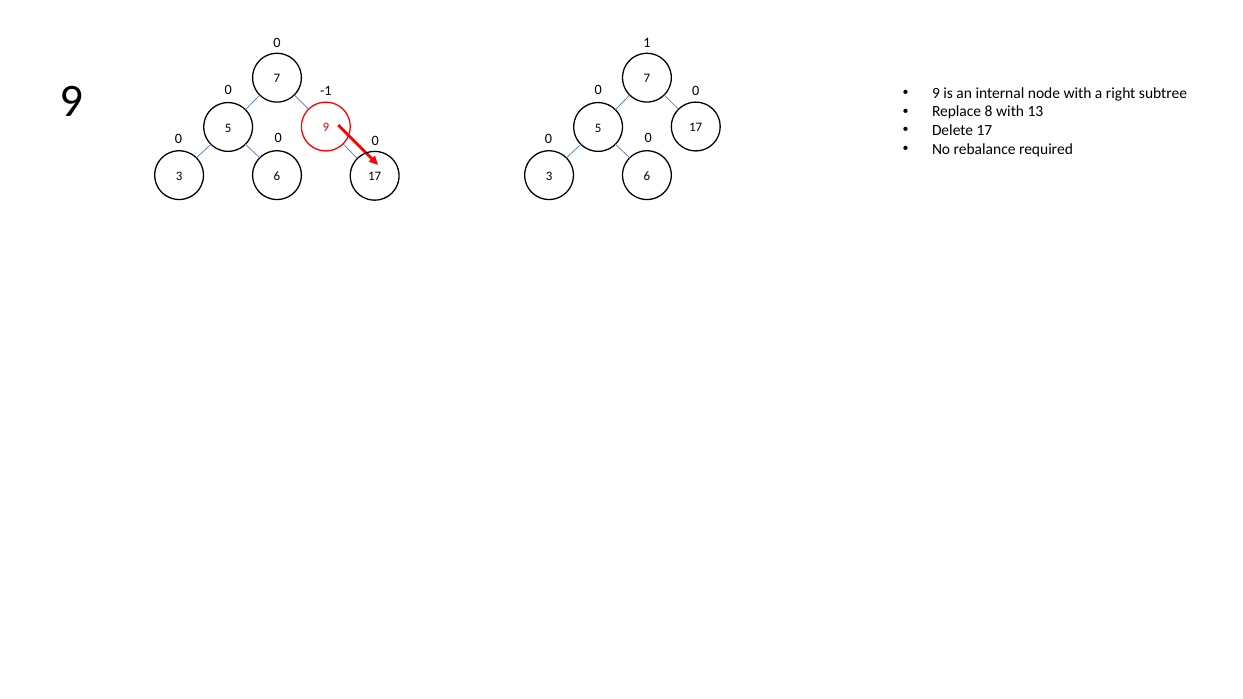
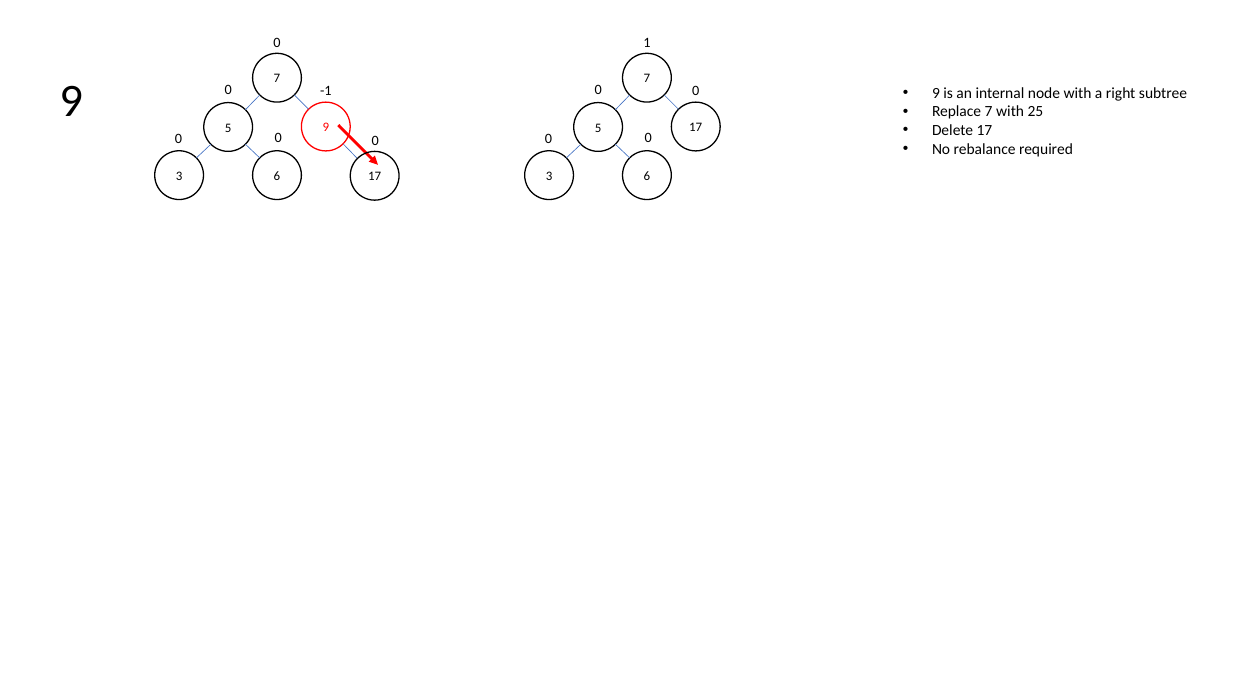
Replace 8: 8 -> 7 (989, 112)
13: 13 -> 25 (1035, 112)
